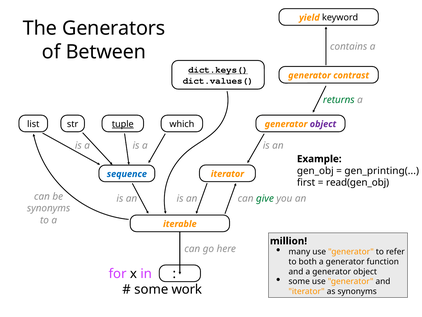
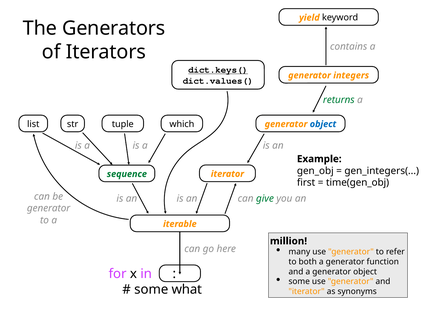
Between: Between -> Iterators (106, 52)
contrast: contrast -> integers (351, 75)
tuple underline: present -> none (123, 124)
object colour: purple -> blue (323, 124)
gen_printing(: gen_printing( -> gen_integers( (382, 171)
sequence colour: blue -> green (127, 174)
read(gen_obj: read(gen_obj -> time(gen_obj (358, 182)
synonyms: synonyms -> generator (49, 208)
work: work -> what (187, 289)
